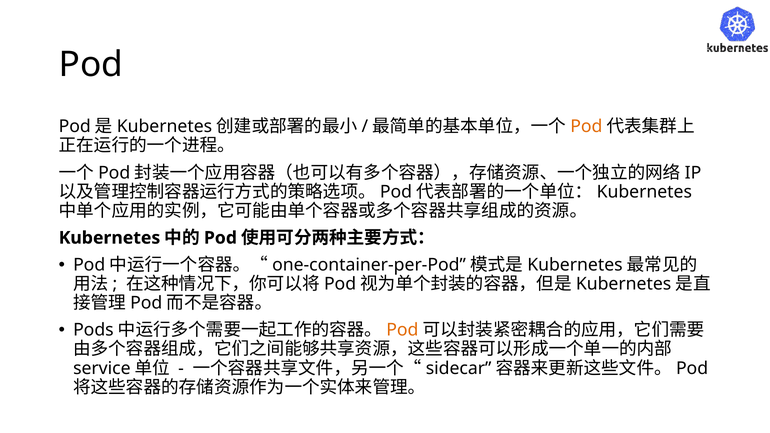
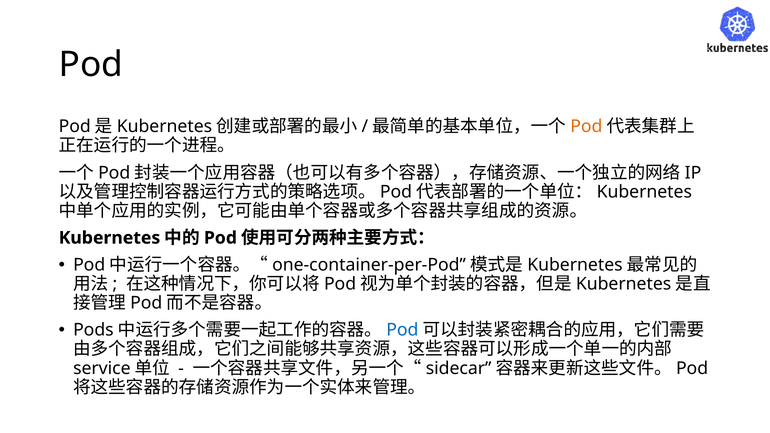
Pod colour: orange -> blue (402, 330)
